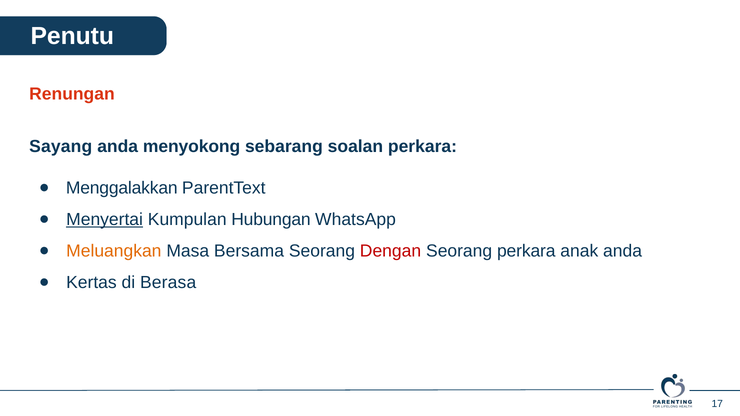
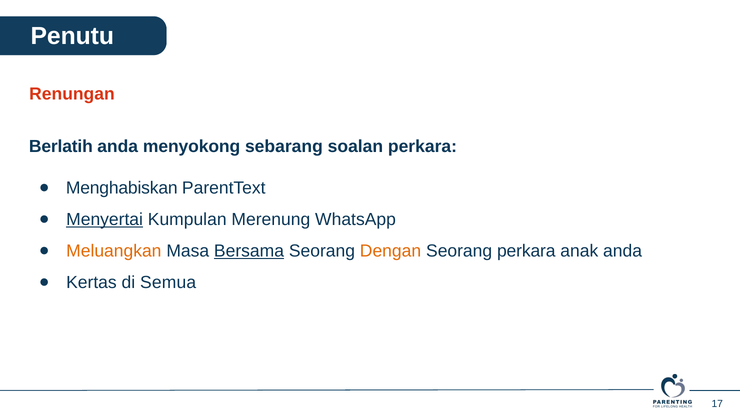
Sayang: Sayang -> Berlatih (61, 146)
Menggalakkan: Menggalakkan -> Menghabiskan (122, 188)
Hubungan: Hubungan -> Merenung (271, 220)
Bersama underline: none -> present (249, 251)
Dengan colour: red -> orange (391, 251)
Berasa: Berasa -> Semua (168, 283)
